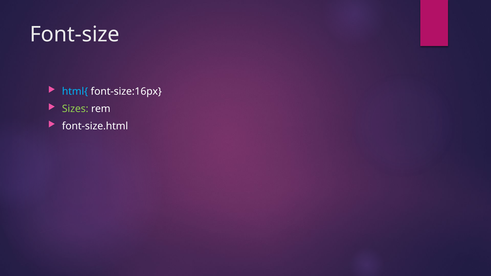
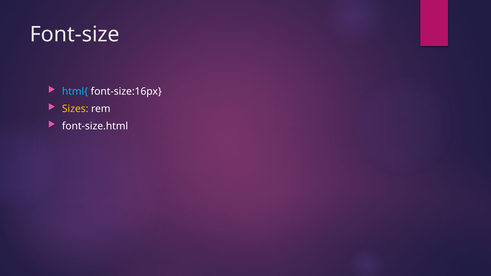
Sizes colour: light green -> yellow (75, 109)
